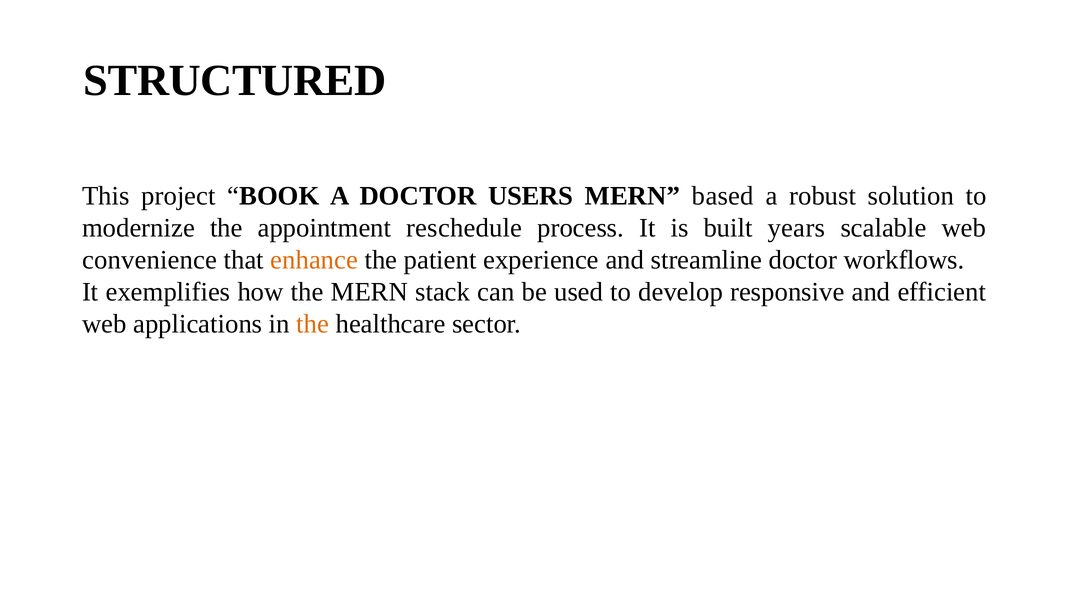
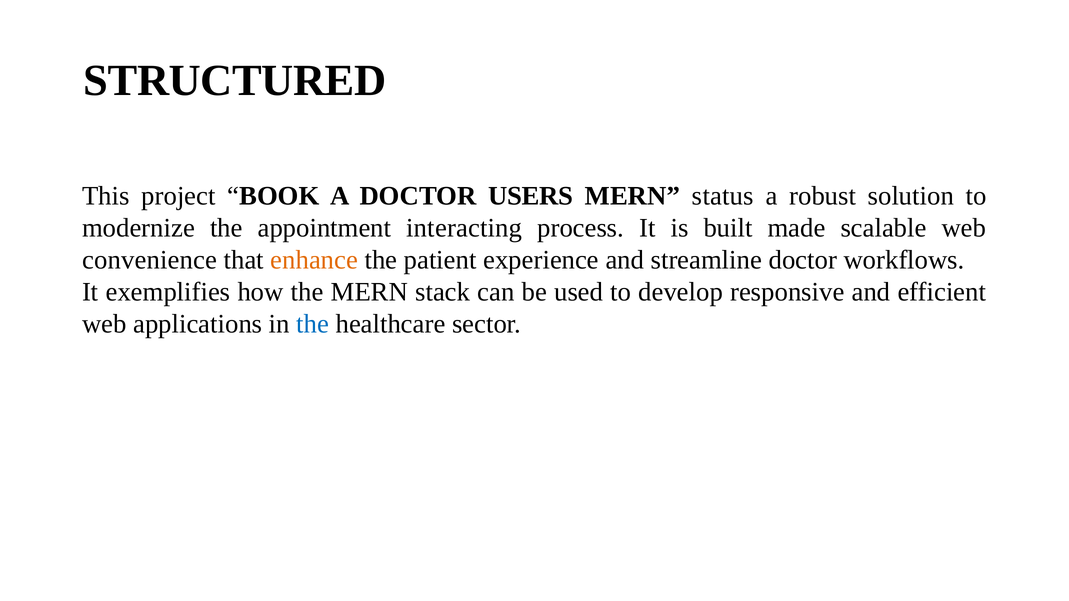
based: based -> status (723, 196)
reschedule: reschedule -> interacting (464, 228)
years: years -> made (797, 228)
the colour: orange -> blue (313, 324)
